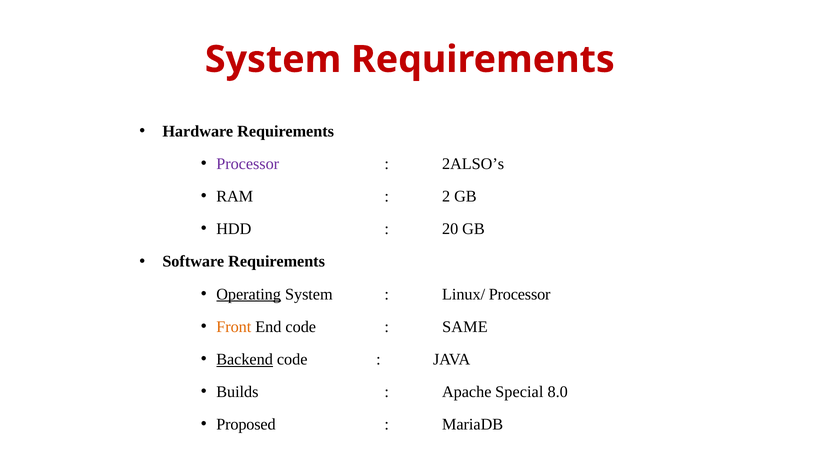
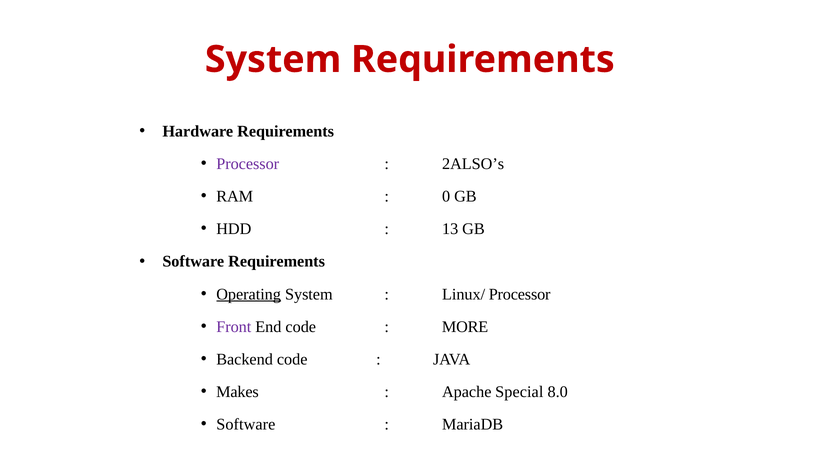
2: 2 -> 0 (446, 197)
20: 20 -> 13 (450, 229)
Front colour: orange -> purple (234, 327)
SAME: SAME -> MORE (465, 327)
Backend underline: present -> none (245, 360)
Builds: Builds -> Makes (237, 392)
Proposed: Proposed -> Software (246, 425)
